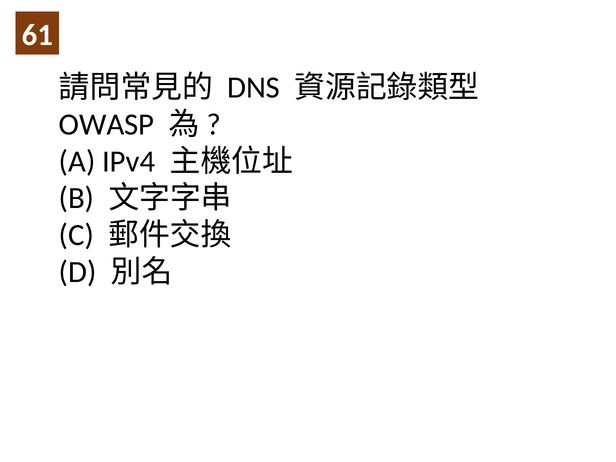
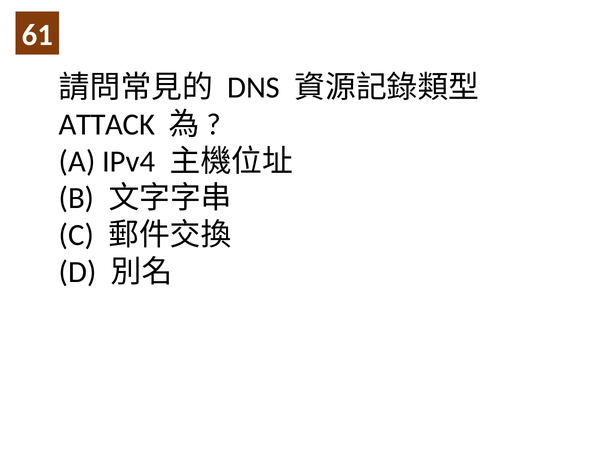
OWASP: OWASP -> ATTACK (107, 124)
